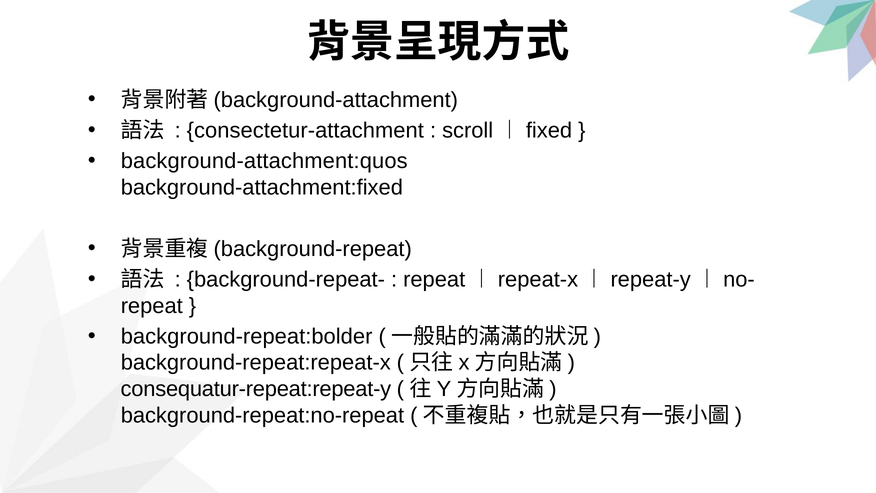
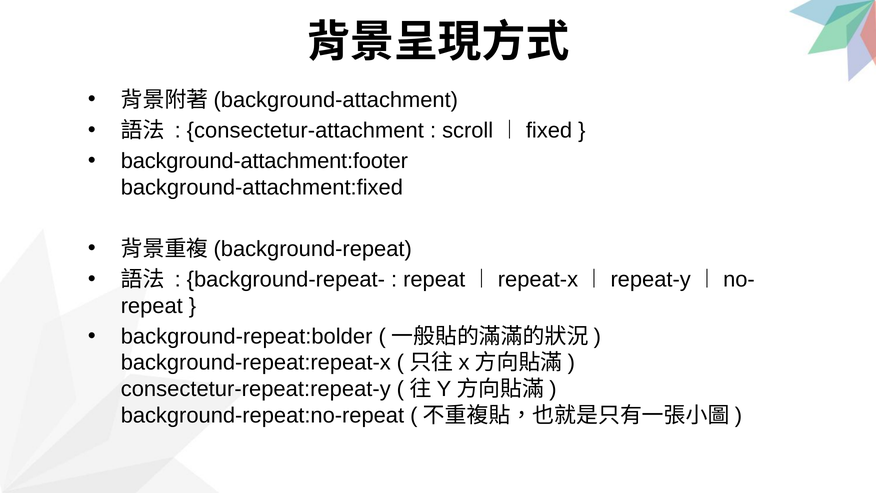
background-attachment:quos: background-attachment:quos -> background-attachment:footer (264, 161)
consequatur-repeat:repeat-y: consequatur-repeat:repeat-y -> consectetur-repeat:repeat-y (256, 389)
